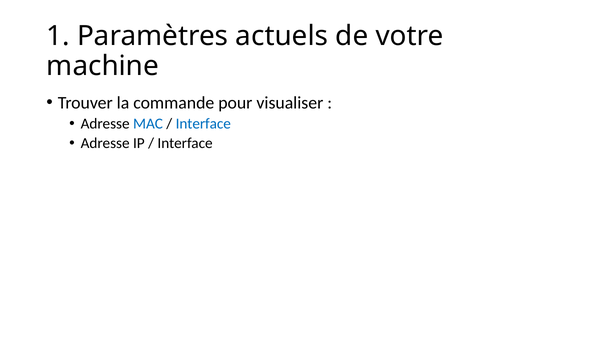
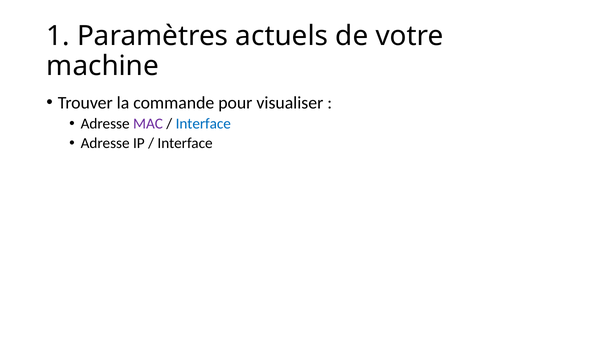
MAC colour: blue -> purple (148, 124)
